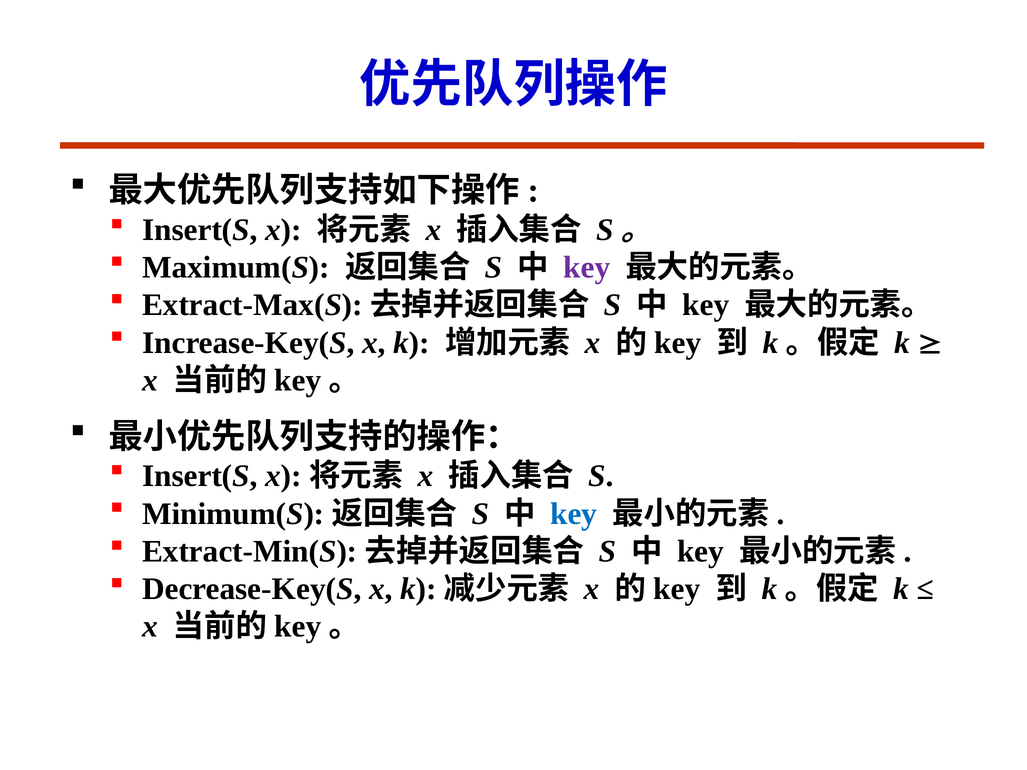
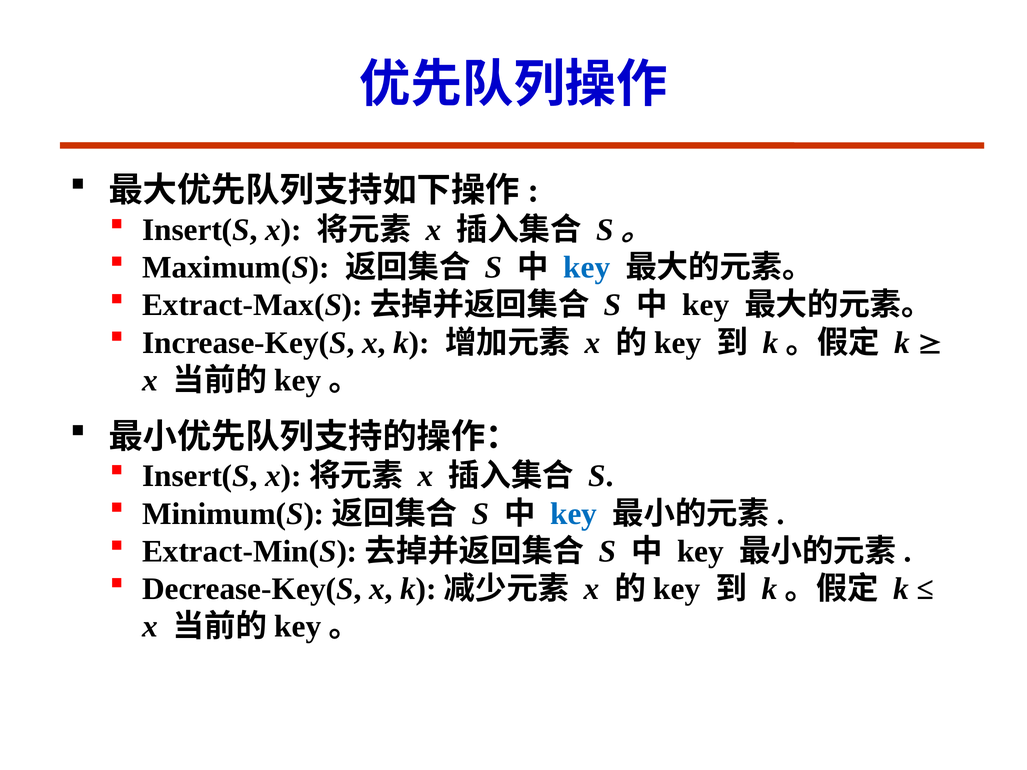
key colour: purple -> blue (587, 268)
